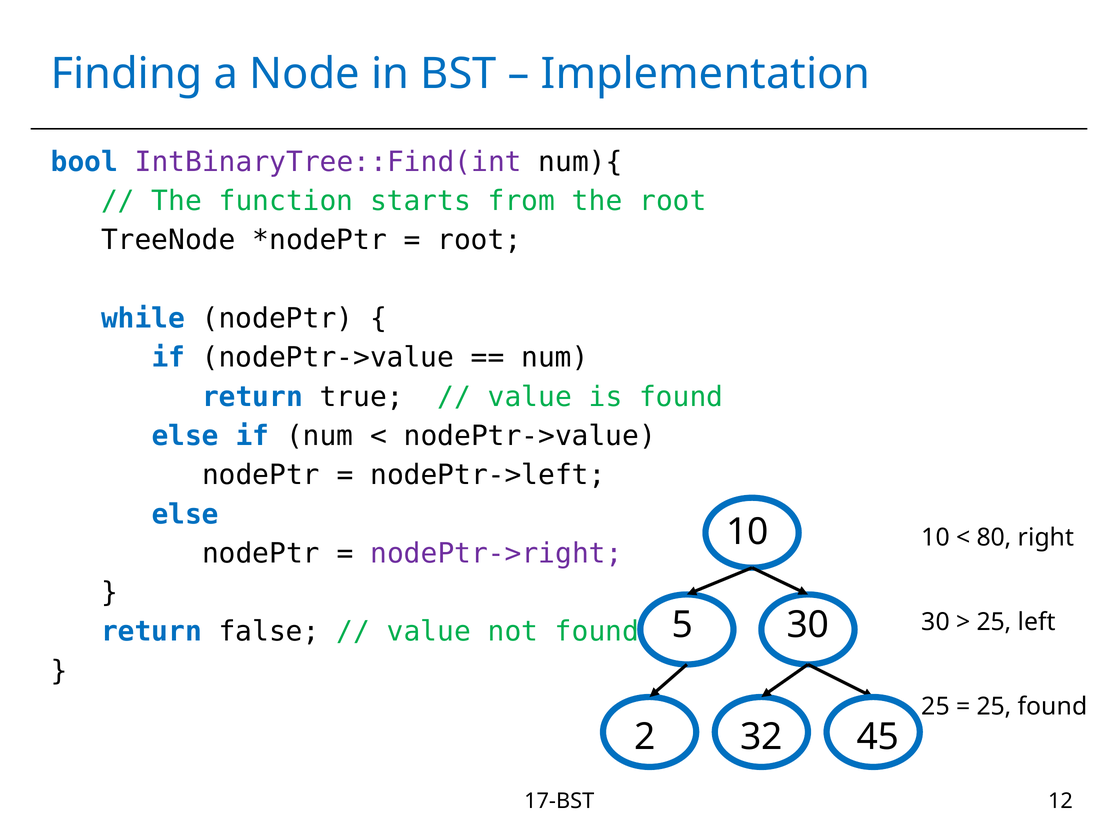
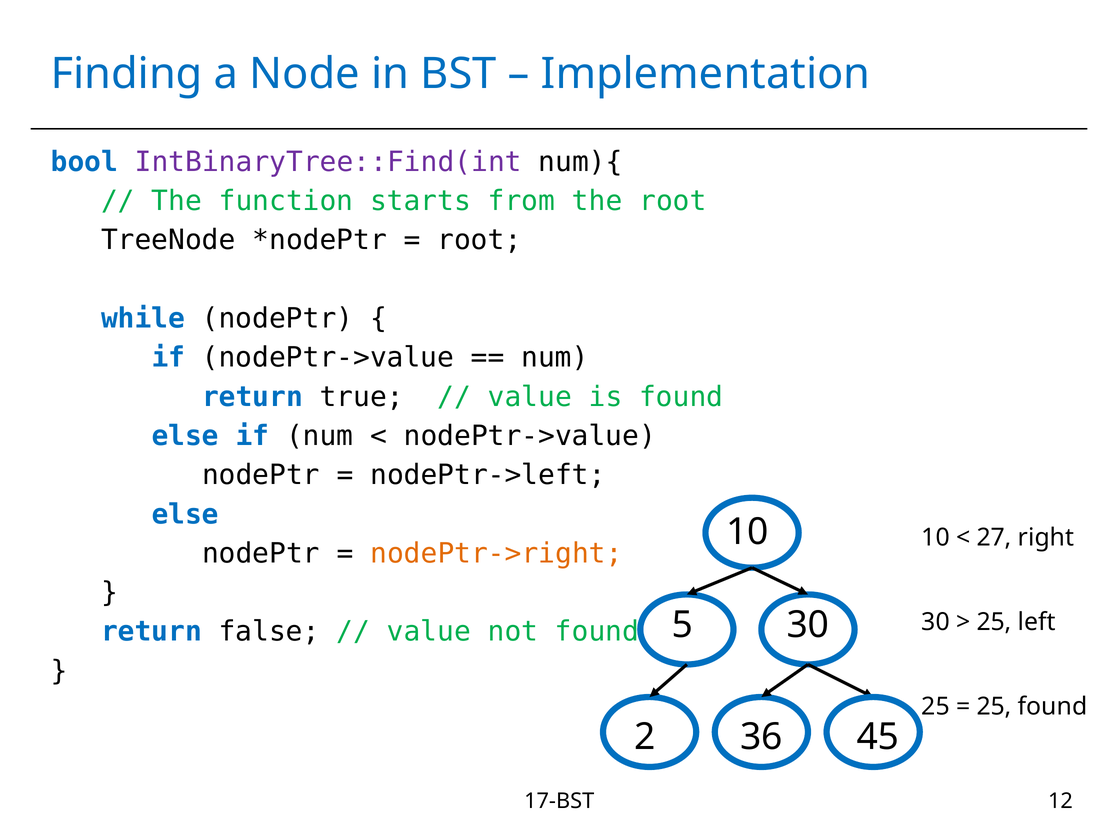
80: 80 -> 27 (994, 537)
nodePtr->right colour: purple -> orange (496, 553)
32: 32 -> 36 (761, 736)
